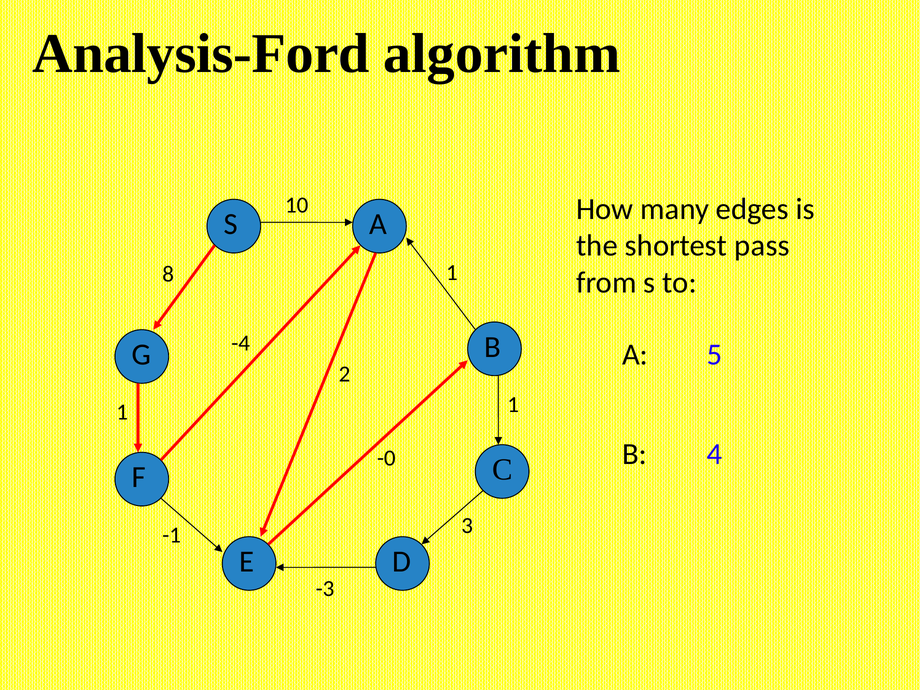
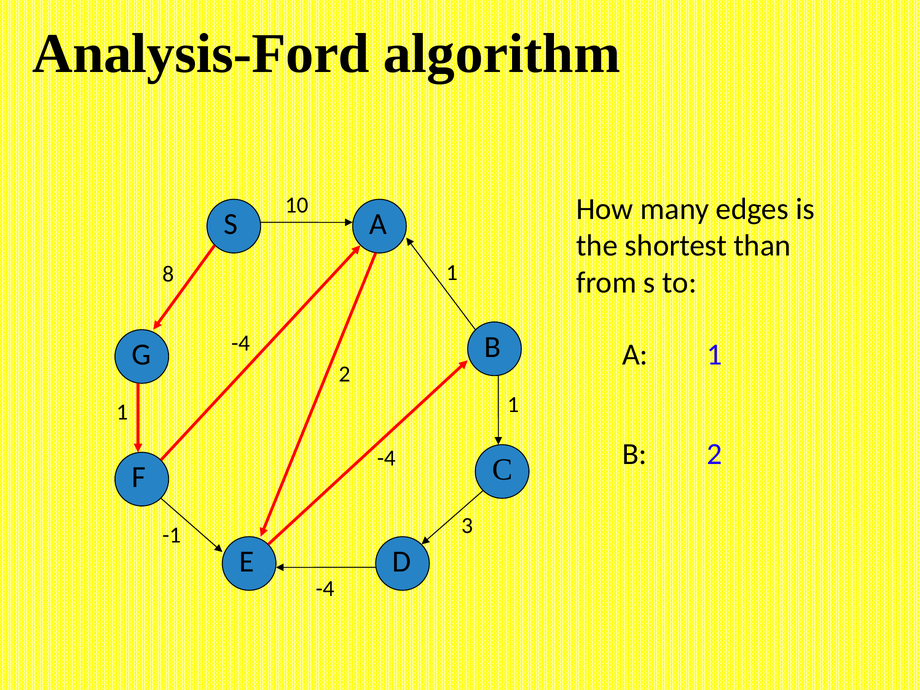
pass: pass -> than (762, 246)
A 5: 5 -> 1 (714, 355)
B 4: 4 -> 2 (714, 454)
-0: -0 -> -4 (386, 458)
-3: -3 -> -4 (325, 589)
